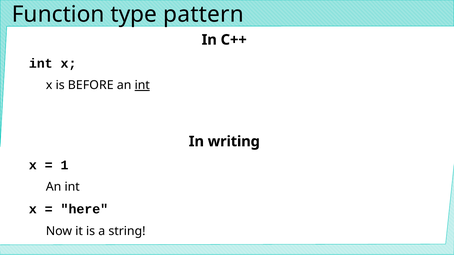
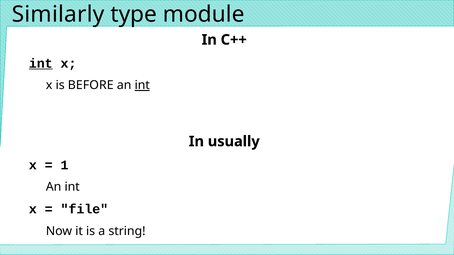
Function: Function -> Similarly (58, 14)
pattern: pattern -> module (204, 14)
int underline: none -> present (41, 63)
writing: writing -> usually (234, 142)
here: here -> file (84, 210)
